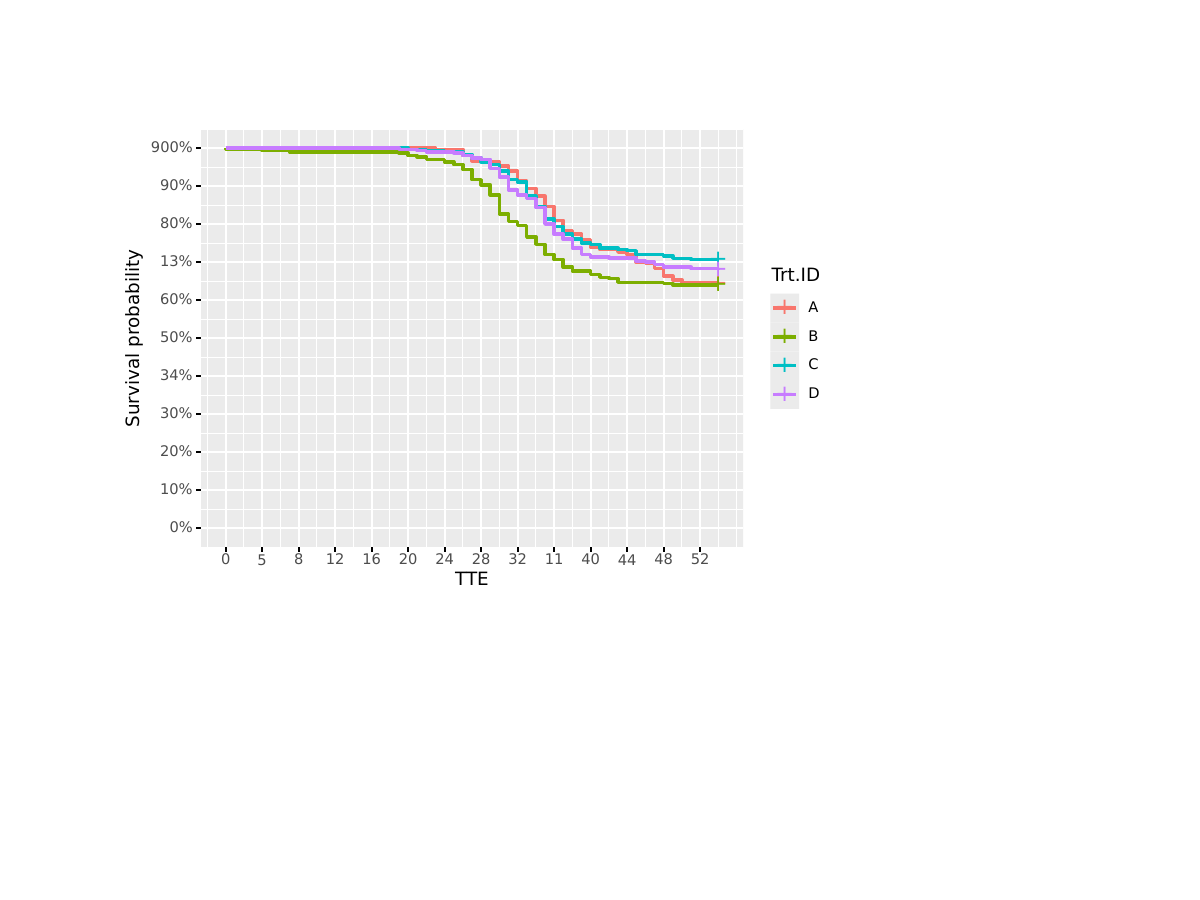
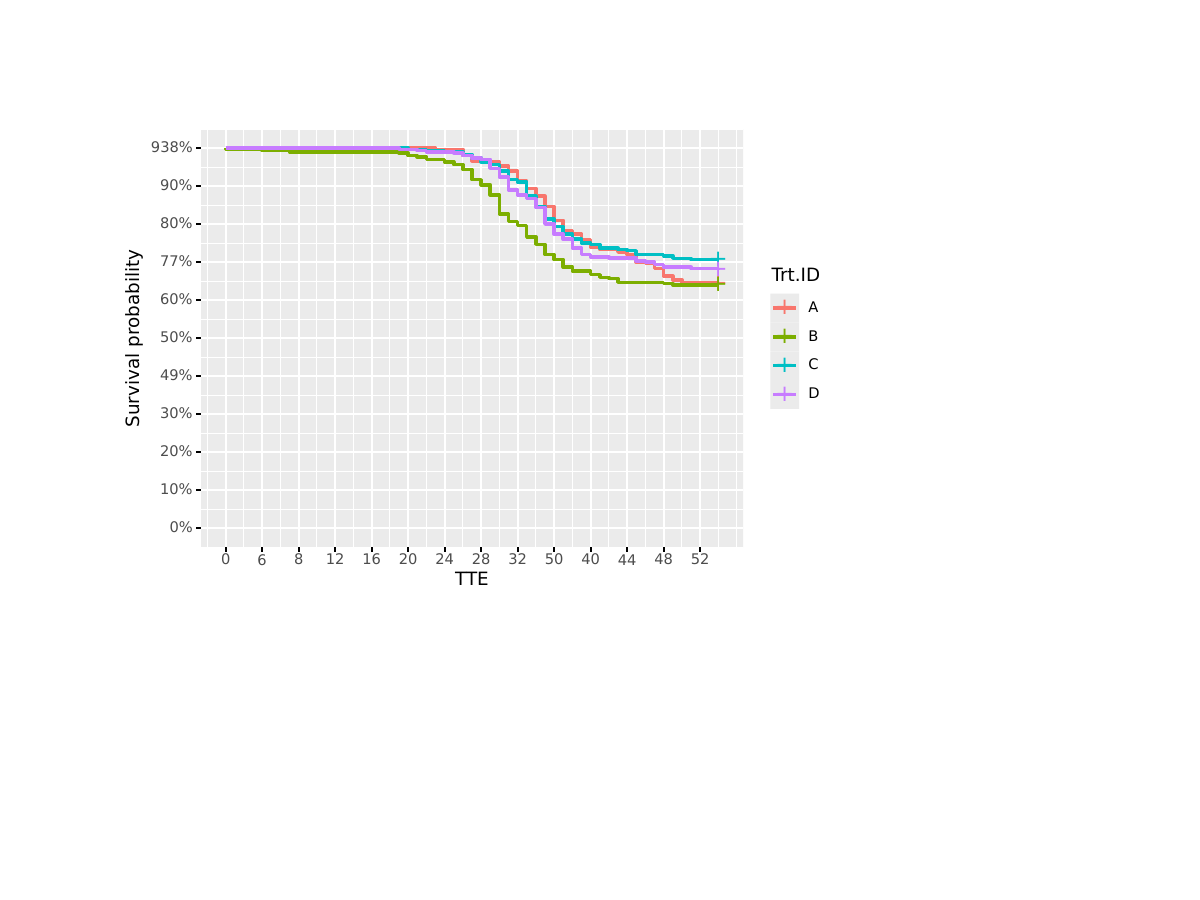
900%: 900% -> 938% (172, 147)
13%: 13% -> 77% (176, 261)
34%: 34% -> 49% (176, 375)
5: 5 -> 6 (262, 560)
11: 11 -> 50 (554, 560)
